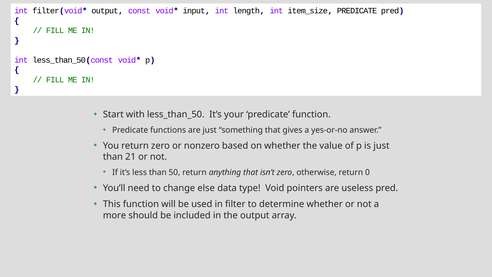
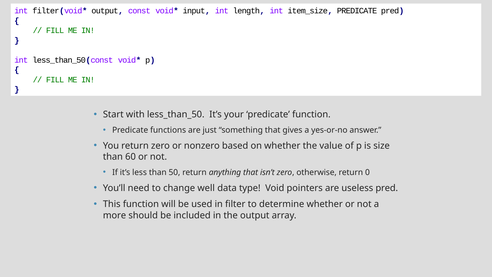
is just: just -> size (382, 146)
21: 21 -> 60 (130, 157)
else: else -> well (206, 188)
